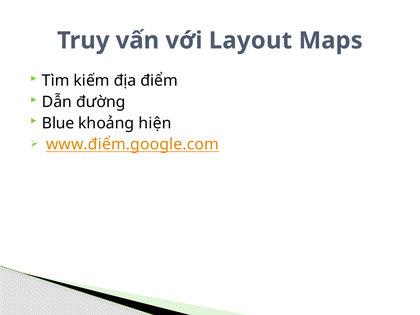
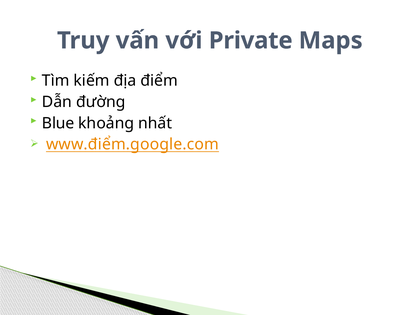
Layout: Layout -> Private (251, 41)
hiện: hiện -> nhất (155, 123)
